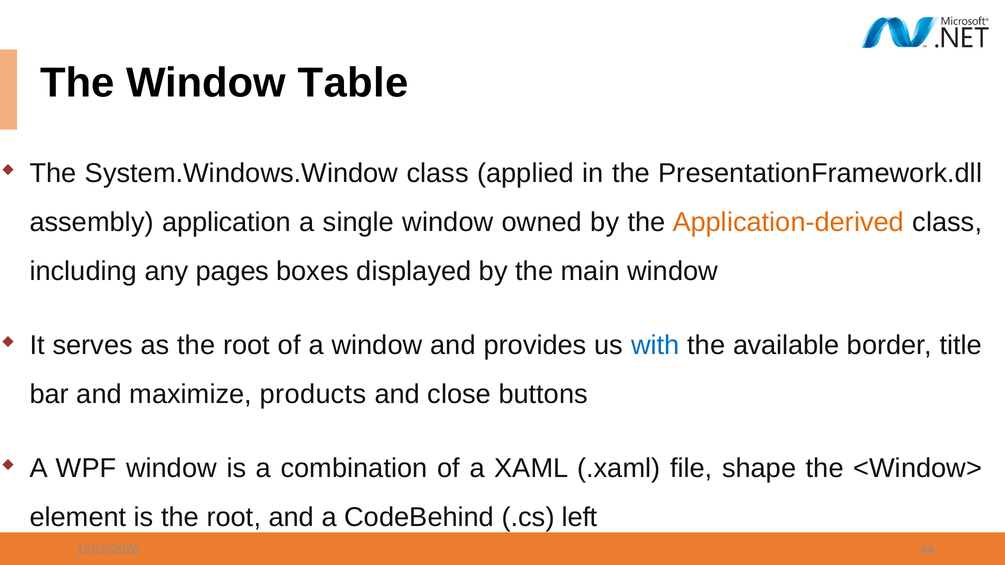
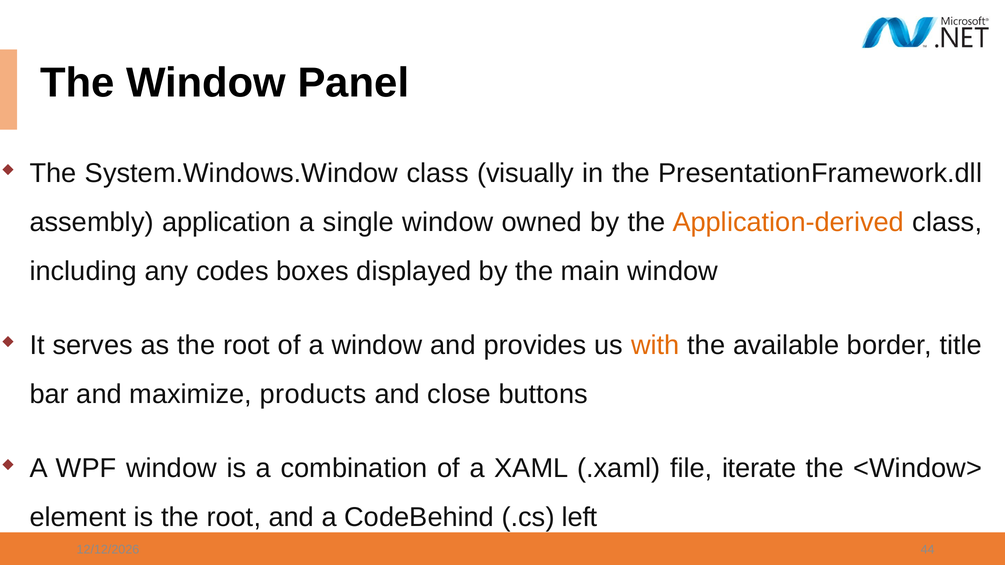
Table: Table -> Panel (353, 83)
applied: applied -> visually (526, 174)
pages: pages -> codes (232, 272)
with colour: blue -> orange (655, 346)
shape: shape -> iterate (759, 469)
